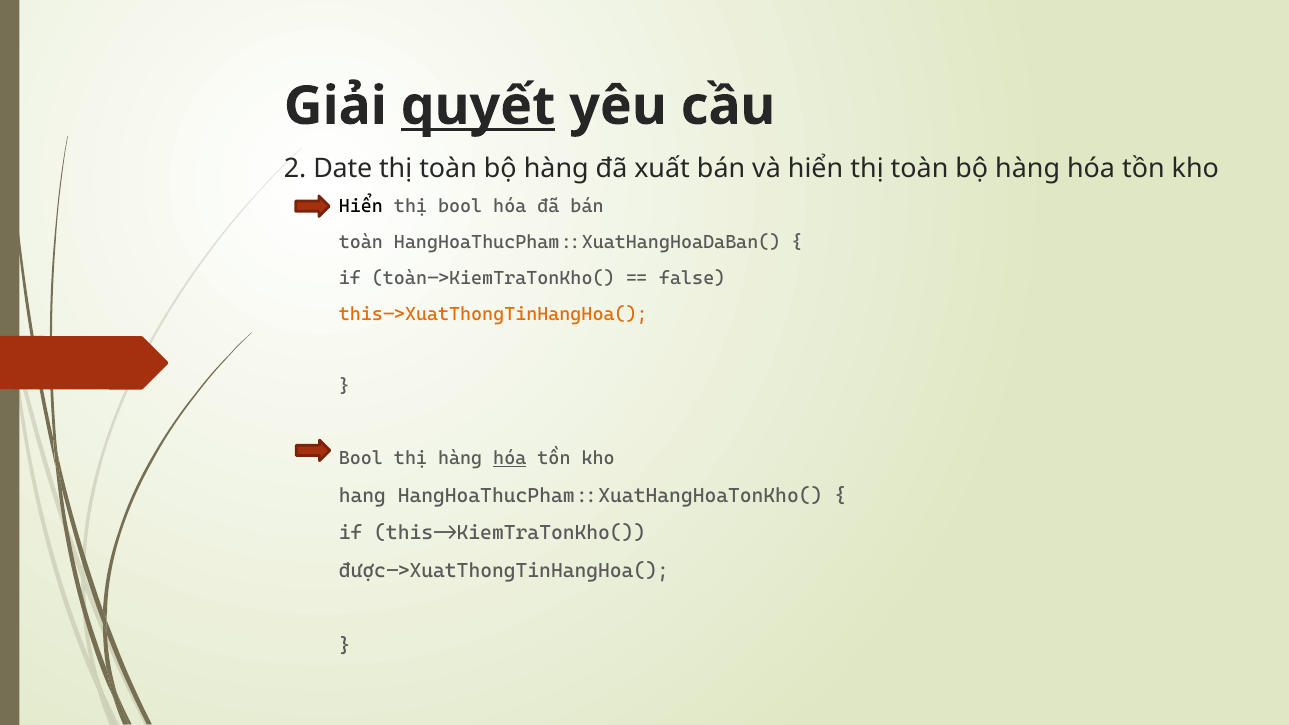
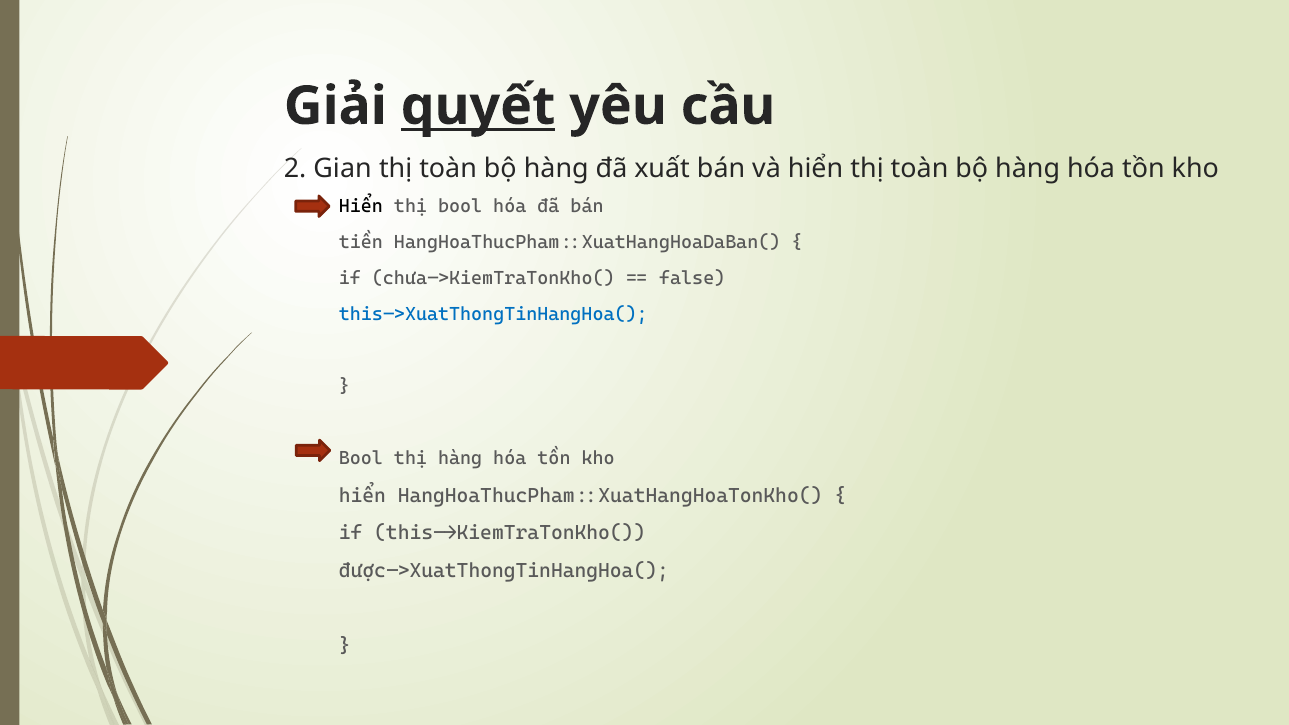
Date: Date -> Gian (343, 169)
toàn: toàn -> tiền (361, 243)
toàn->KiemTraTonKho(: toàn->KiemTraTonKho( -> chưa->KiemTraTonKho( (493, 279)
this->XuatThongTinHangHoa( colour: orange -> blue (493, 315)
hóa underline: present -> none (510, 459)
hang: hang -> hiển (362, 496)
